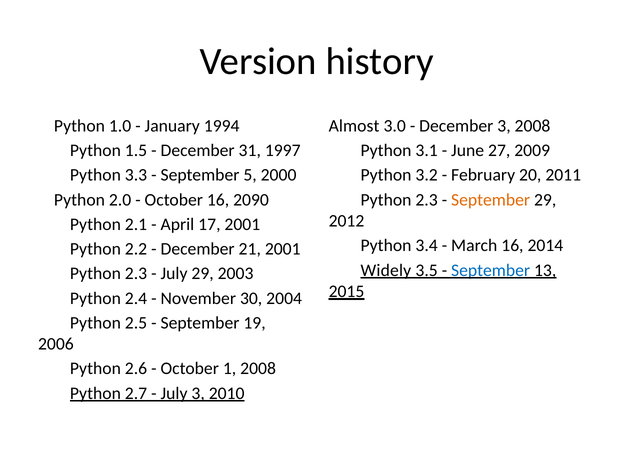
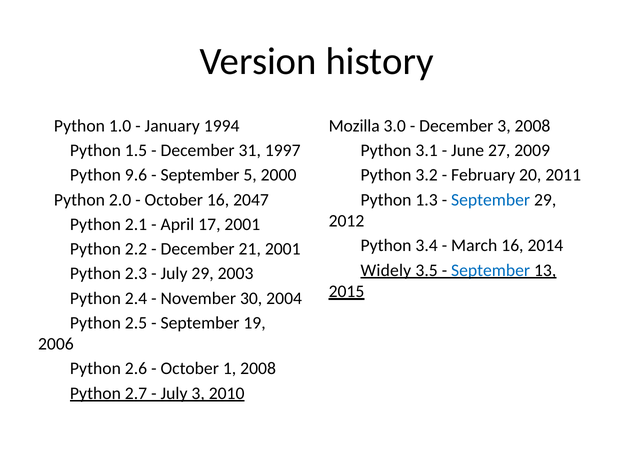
Almost: Almost -> Mozilla (354, 126)
3.3: 3.3 -> 9.6 (136, 175)
2090: 2090 -> 2047 (251, 200)
2.3: 2.3 -> 1.3 (427, 200)
September colour: orange -> blue (491, 200)
